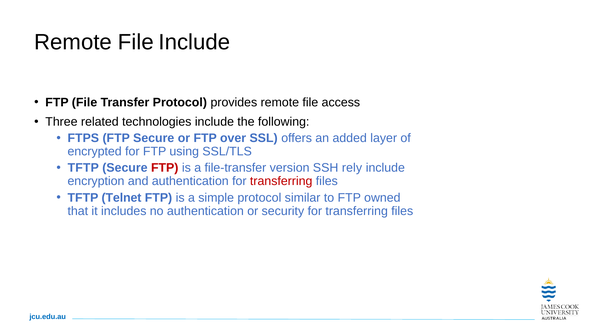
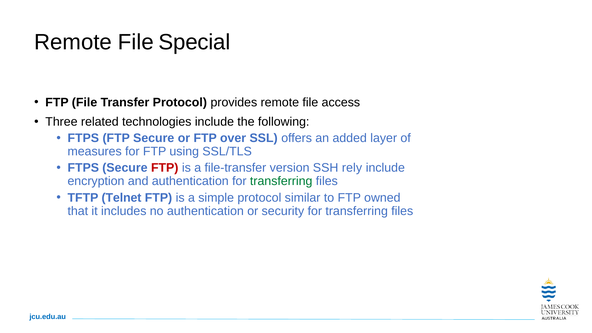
File Include: Include -> Special (194, 42)
encrypted: encrypted -> measures (95, 152)
TFTP: TFTP -> FTPS (83, 168)
transferring colour: red -> green (281, 181)
